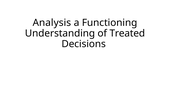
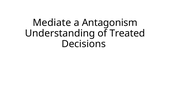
Analysis: Analysis -> Mediate (52, 23)
Functioning: Functioning -> Antagonism (110, 23)
